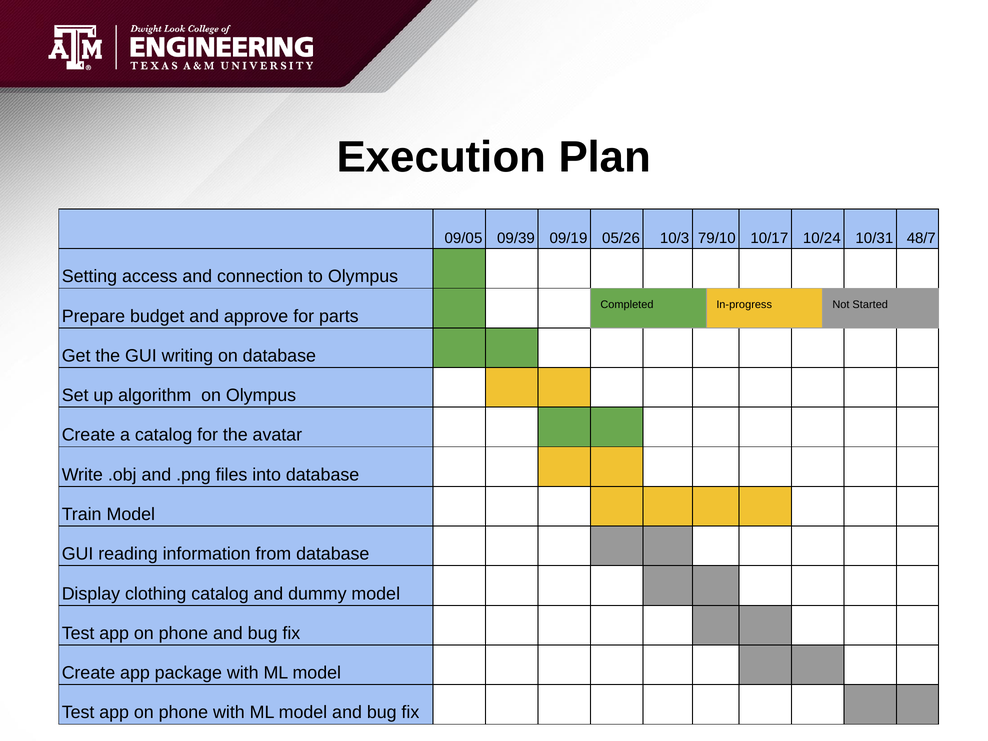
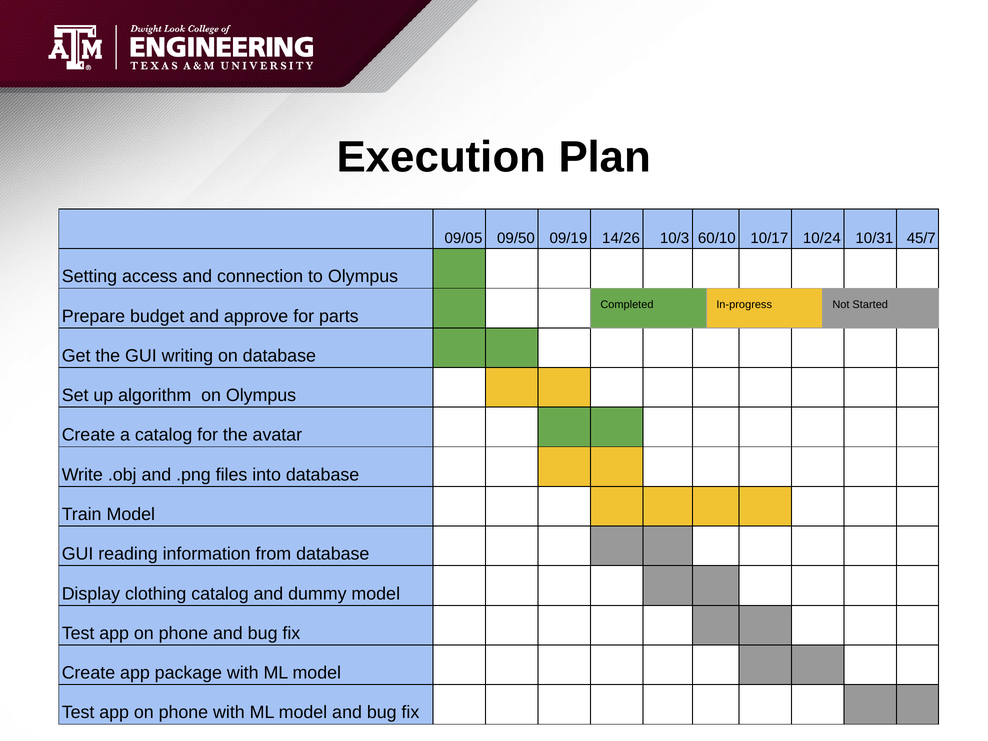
09/39: 09/39 -> 09/50 (516, 238)
05/26: 05/26 -> 14/26 (621, 238)
79/10: 79/10 -> 60/10 (717, 238)
48/7: 48/7 -> 45/7 (921, 238)
